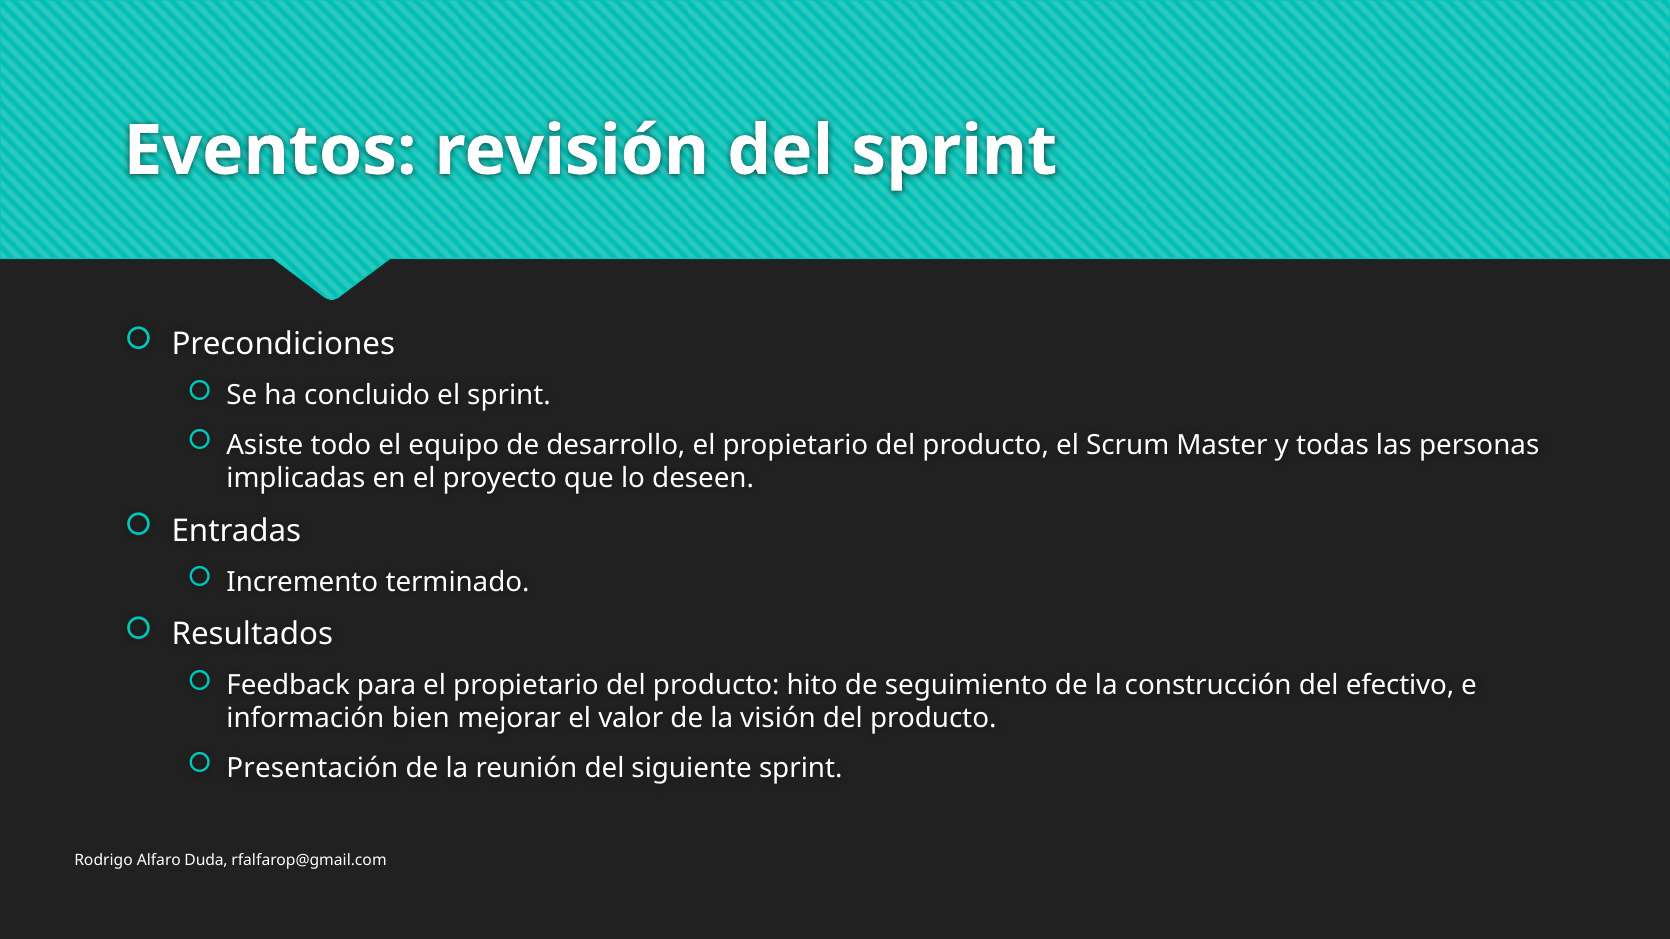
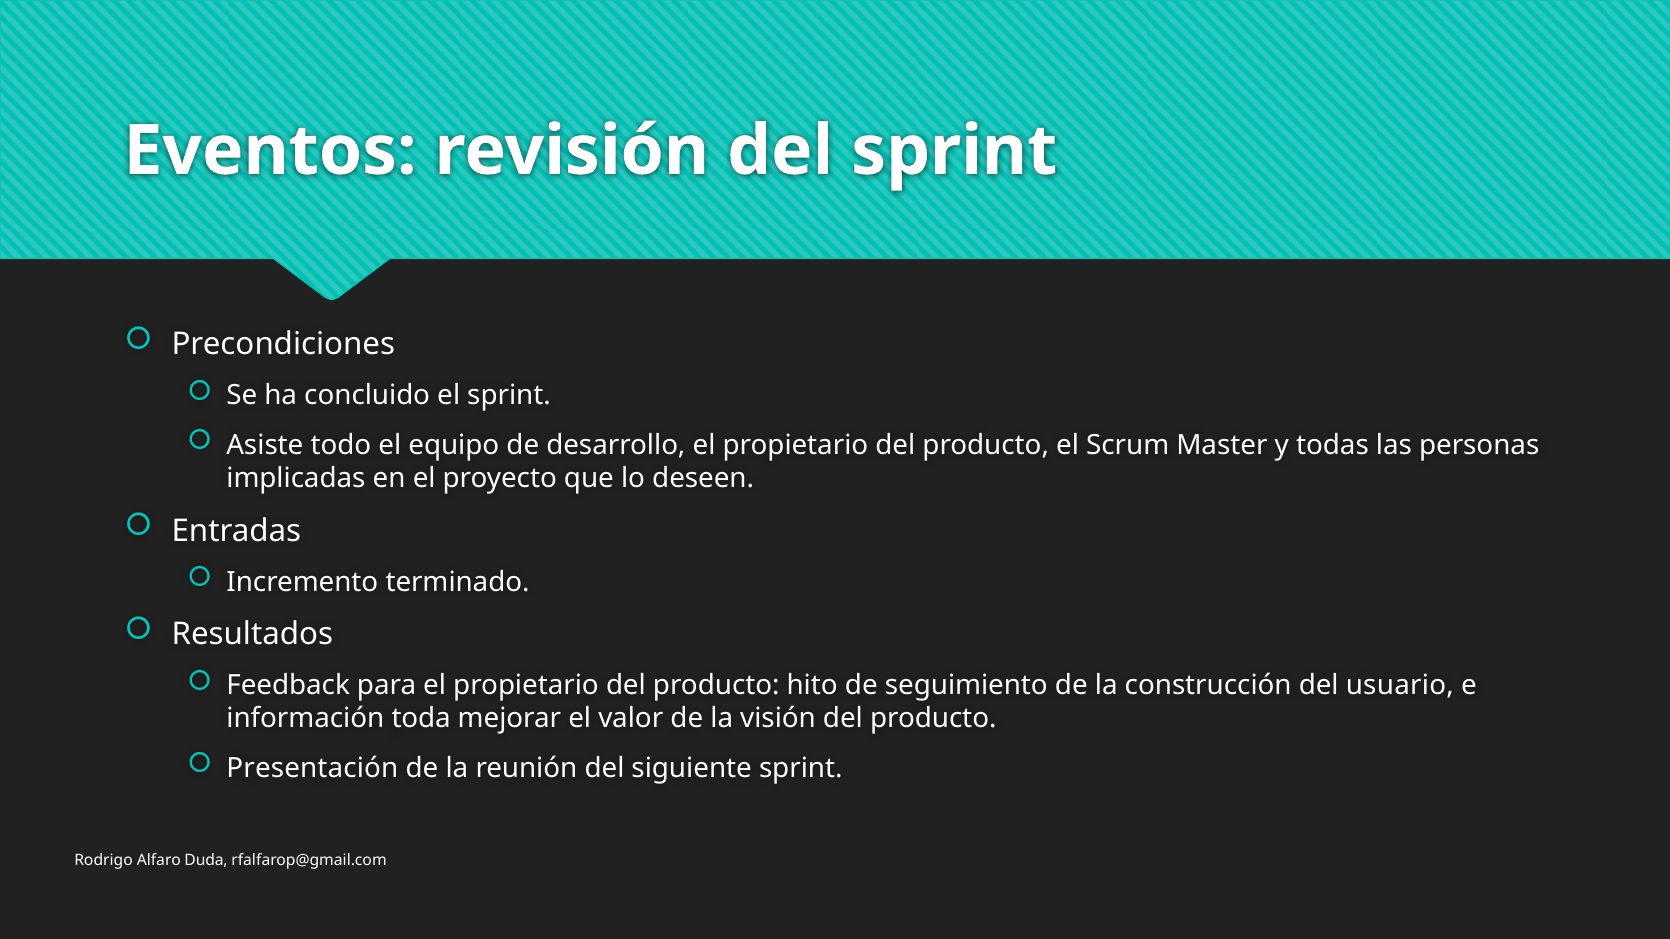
efectivo: efectivo -> usuario (1400, 686)
bien: bien -> toda (421, 719)
